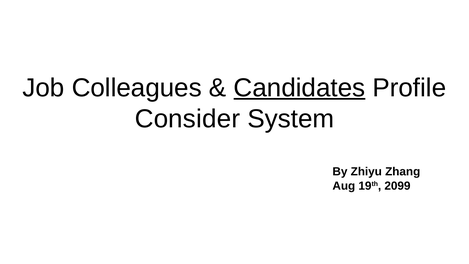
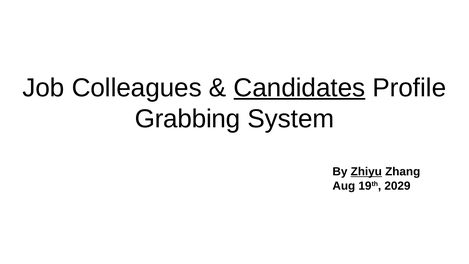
Consider: Consider -> Grabbing (188, 119)
Zhiyu underline: none -> present (366, 172)
2099: 2099 -> 2029 (397, 186)
